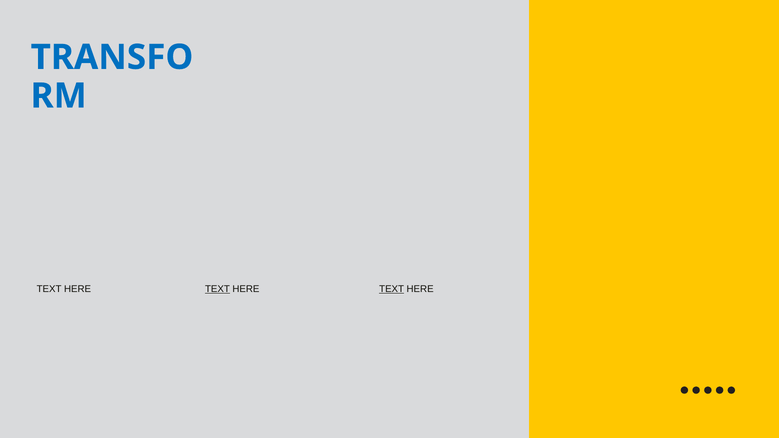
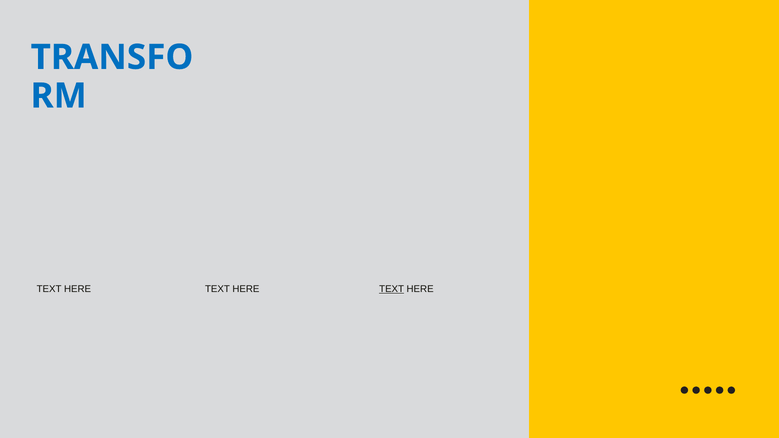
TEXT underline: present -> none (217, 289)
